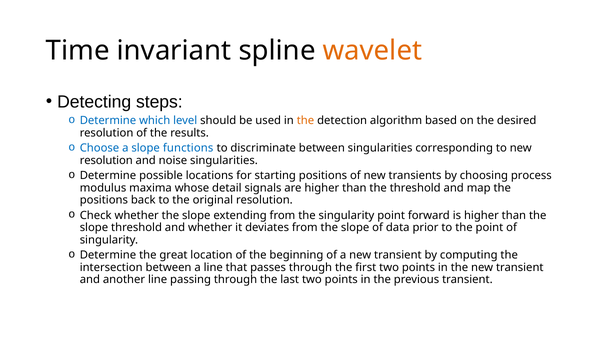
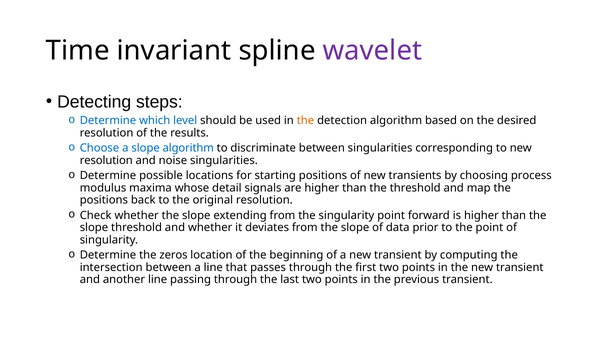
wavelet colour: orange -> purple (372, 51)
slope functions: functions -> algorithm (188, 148)
great: great -> zeros (173, 255)
